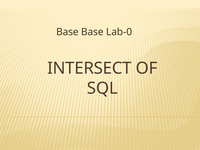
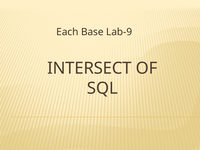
Base: Base -> Each (67, 32)
Lab-0: Lab-0 -> Lab-9 (119, 32)
